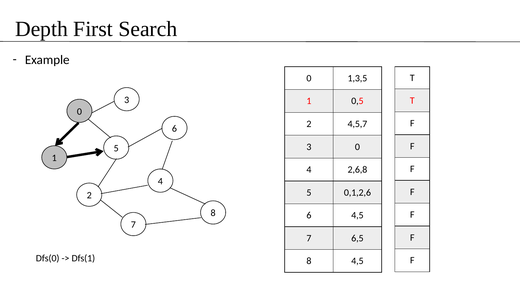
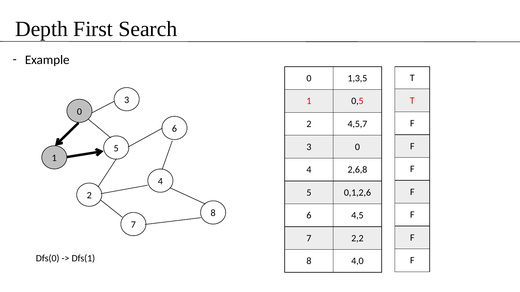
6,5: 6,5 -> 2,2 (357, 239)
8 4,5: 4,5 -> 4,0 (357, 262)
